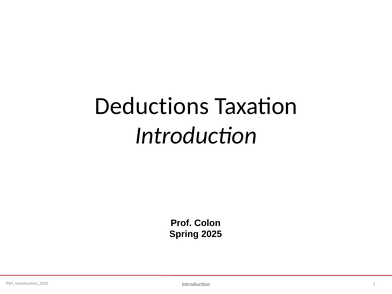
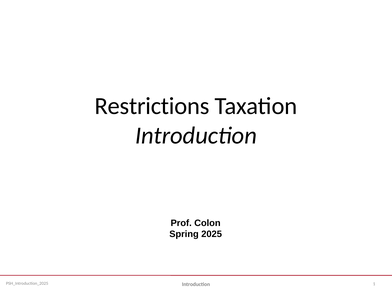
Deductions: Deductions -> Restrictions (152, 106)
